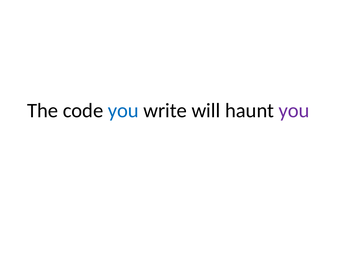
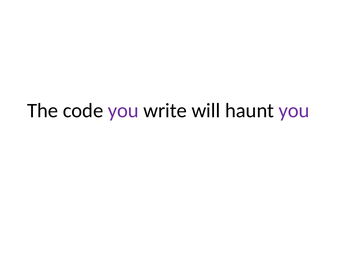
you colour: blue -> purple (123, 110)
